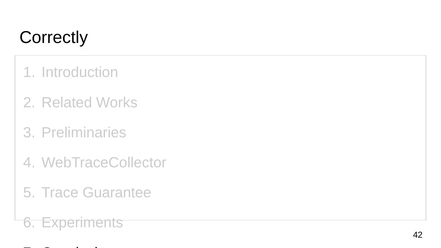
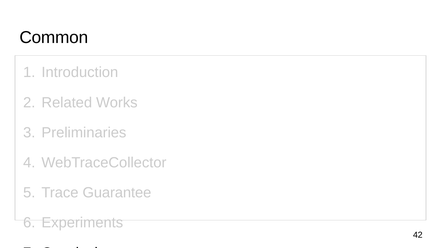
Correctly: Correctly -> Common (54, 37)
